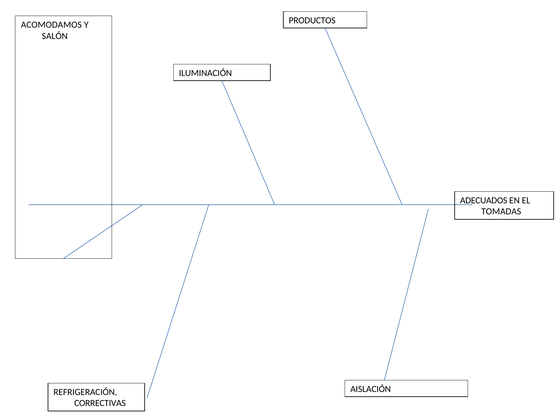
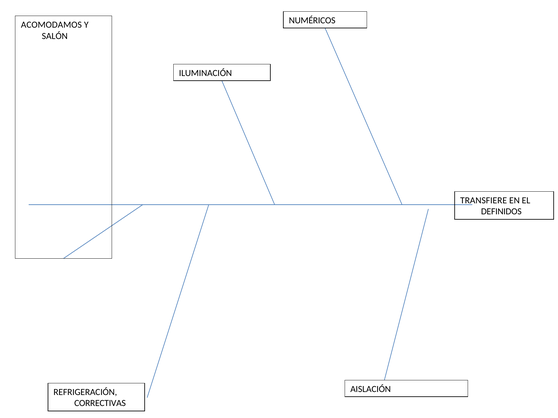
PRODUCTOS: PRODUCTOS -> NUMÉRICOS (312, 20)
ADECUADOS: ADECUADOS -> TRANSFIERE (484, 201)
TOMADAS: TOMADAS -> DEFINIDOS (501, 212)
